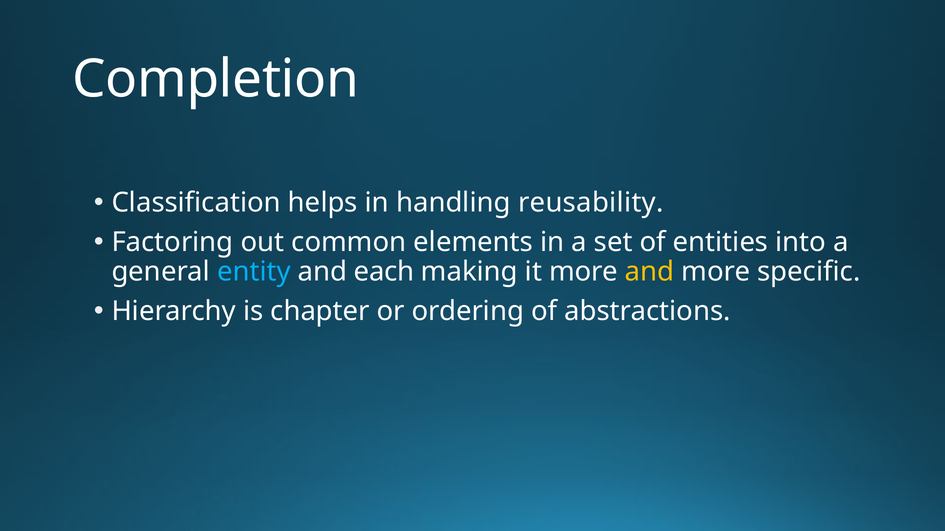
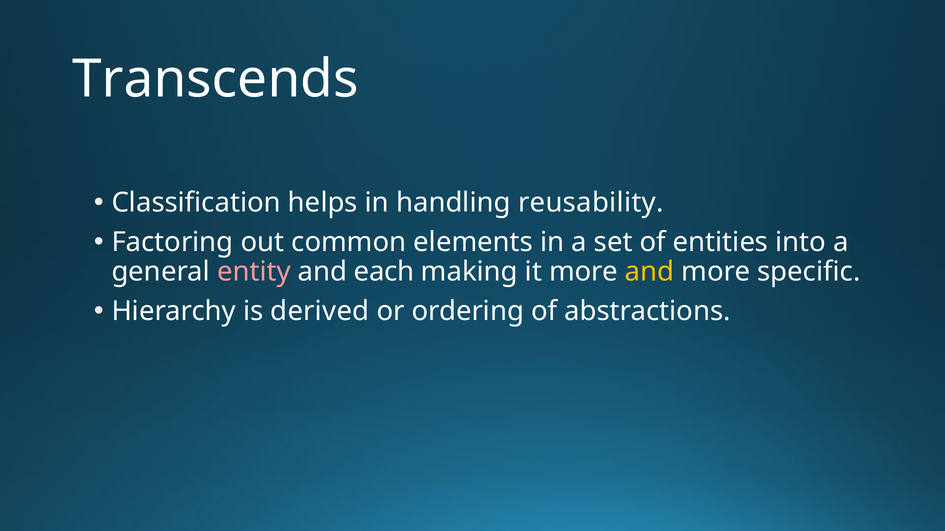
Completion: Completion -> Transcends (215, 79)
entity colour: light blue -> pink (254, 272)
chapter: chapter -> derived (320, 312)
